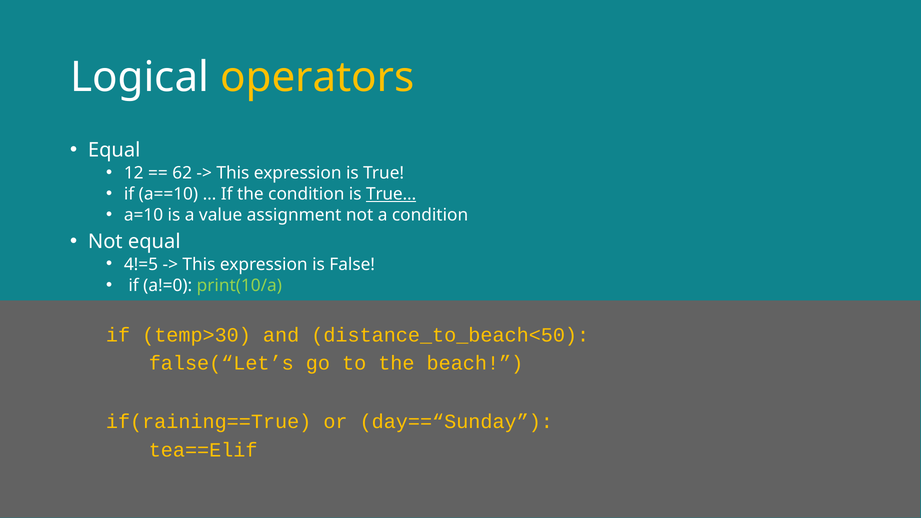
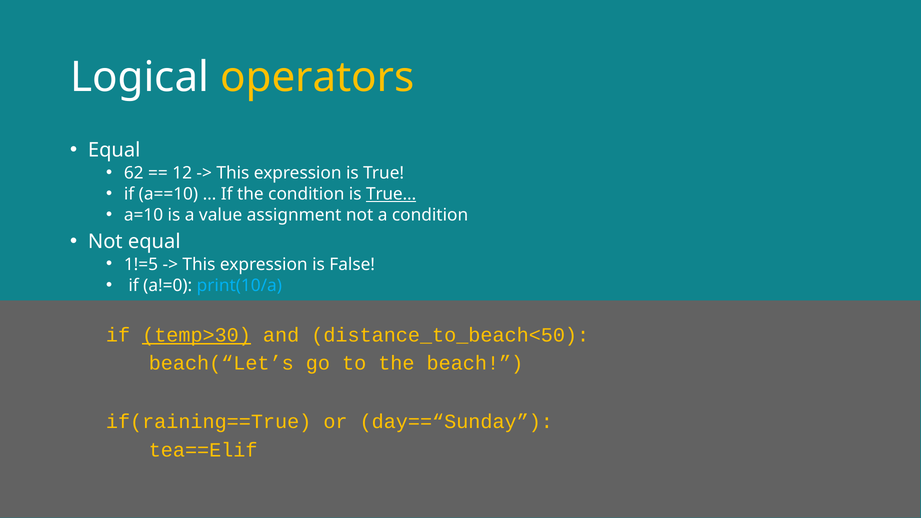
12: 12 -> 62 (134, 173)
62: 62 -> 12 (182, 173)
4!=5: 4!=5 -> 1!=5 (141, 264)
print(10/a colour: light green -> light blue (239, 285)
temp>30 underline: none -> present (197, 335)
false(“Let’s: false(“Let’s -> beach(“Let’s (221, 363)
